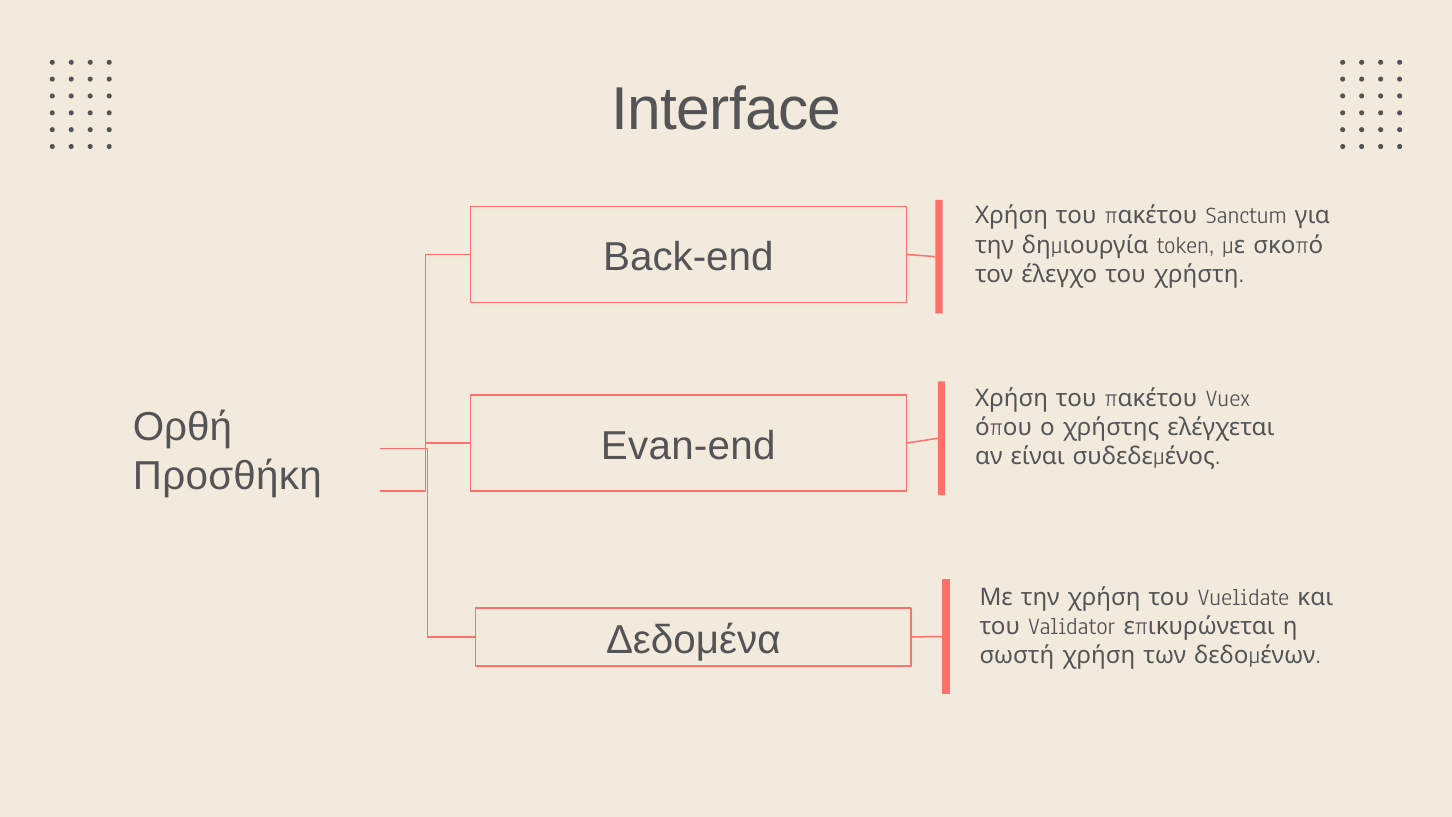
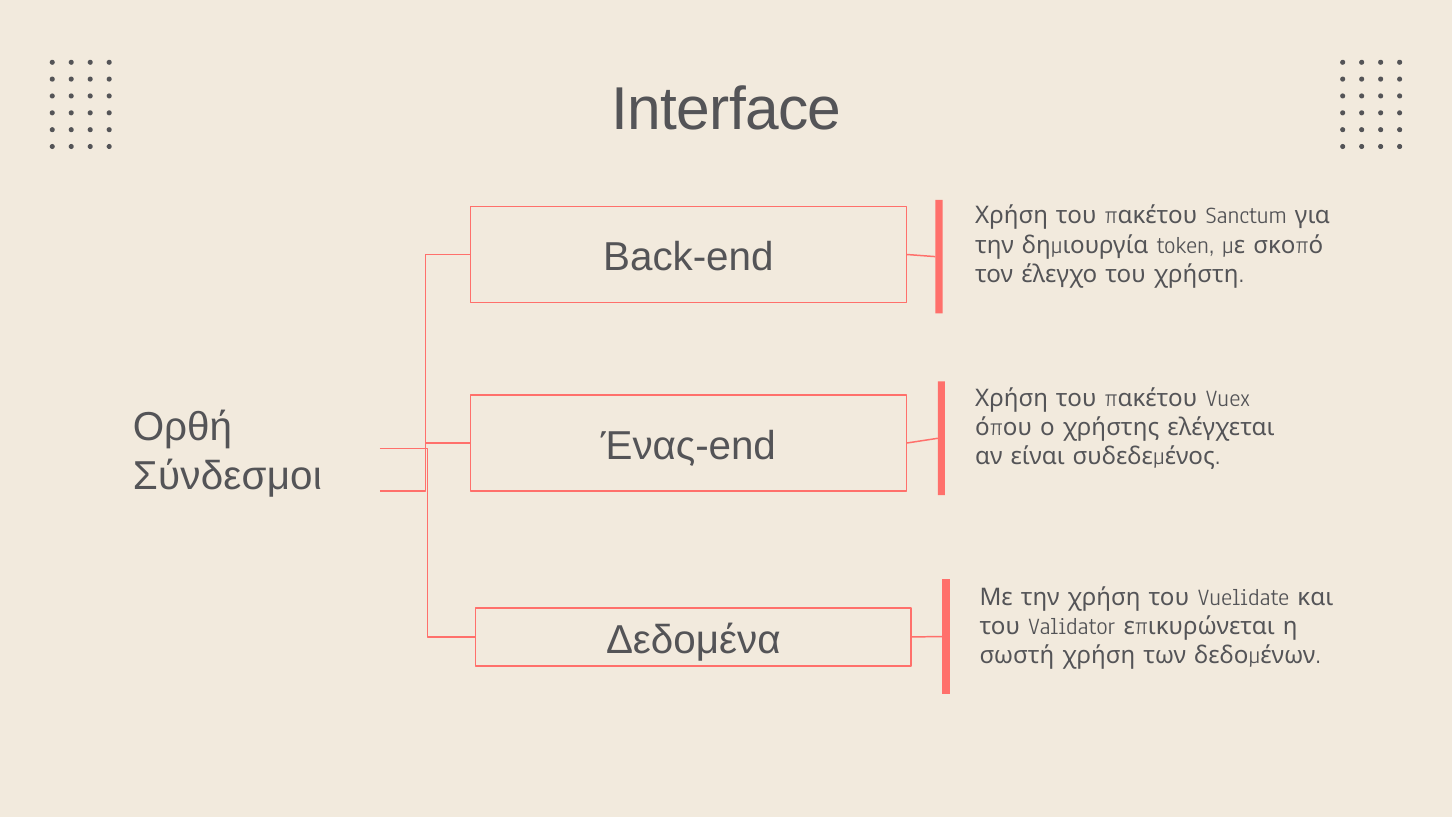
Evan-end: Evan-end -> Ένας-end (688, 446)
Προσθήκη: Προσθήκη -> Σύνδεσμοι (227, 476)
